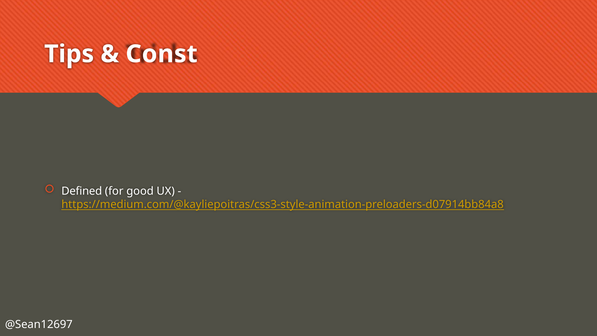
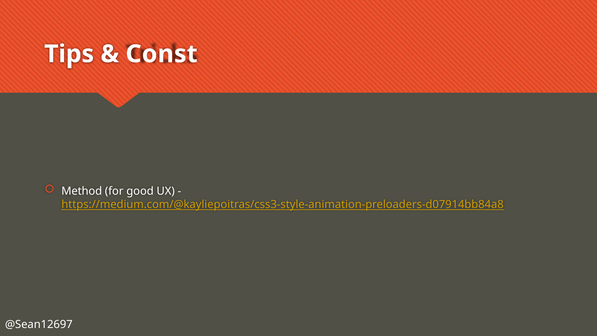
Defined: Defined -> Method (82, 191)
